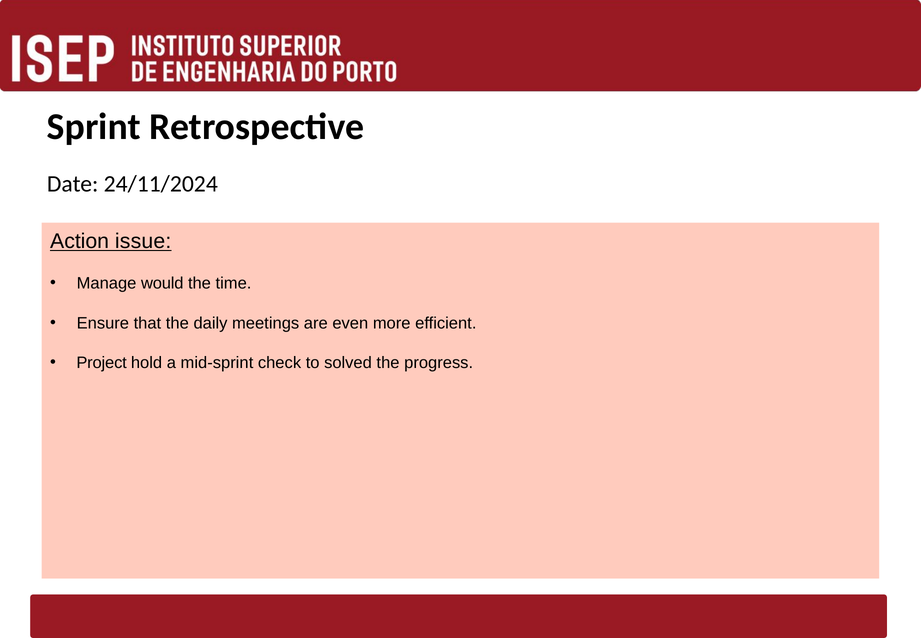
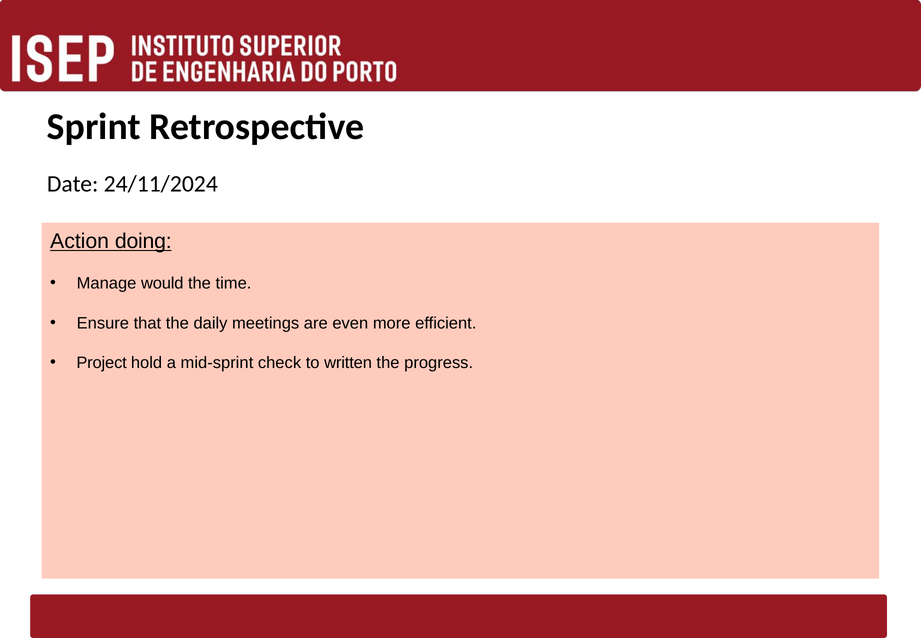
issue: issue -> doing (143, 241)
solved: solved -> written (348, 363)
